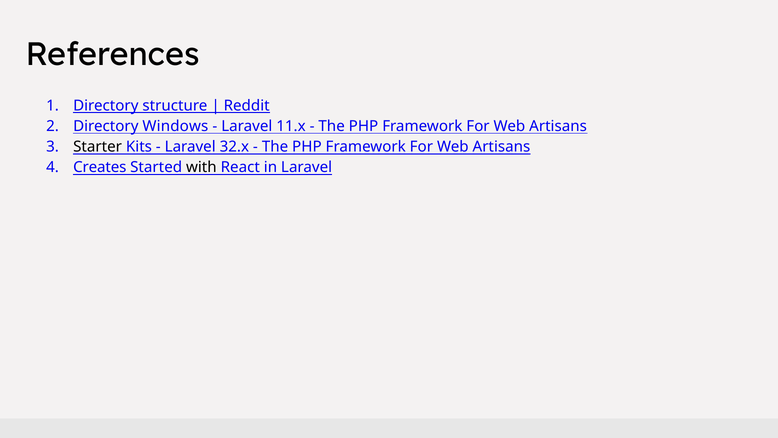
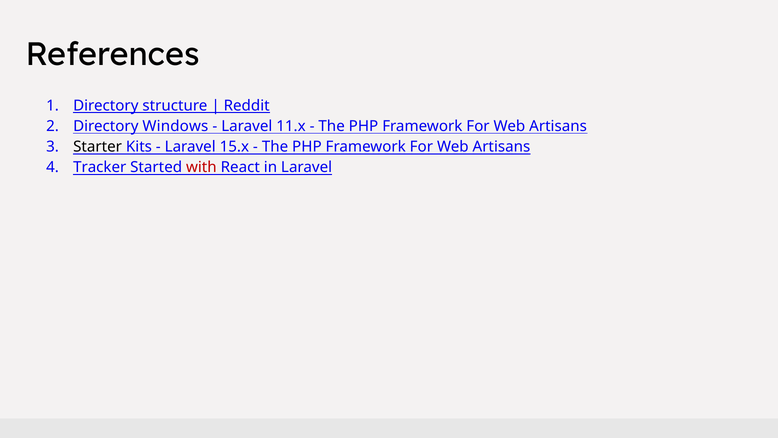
32.x: 32.x -> 15.x (234, 147)
Creates: Creates -> Tracker (100, 167)
with colour: black -> red (201, 167)
